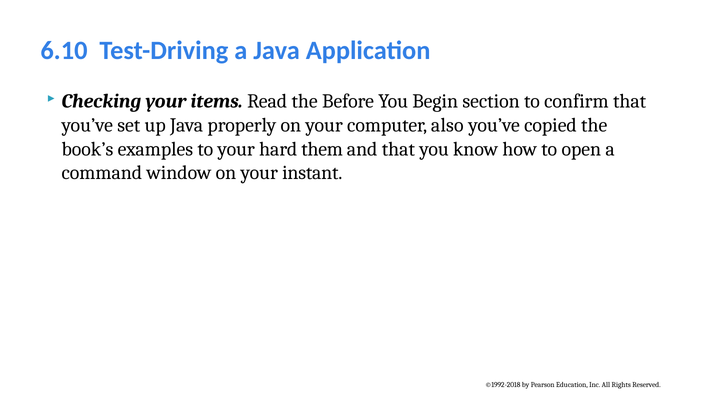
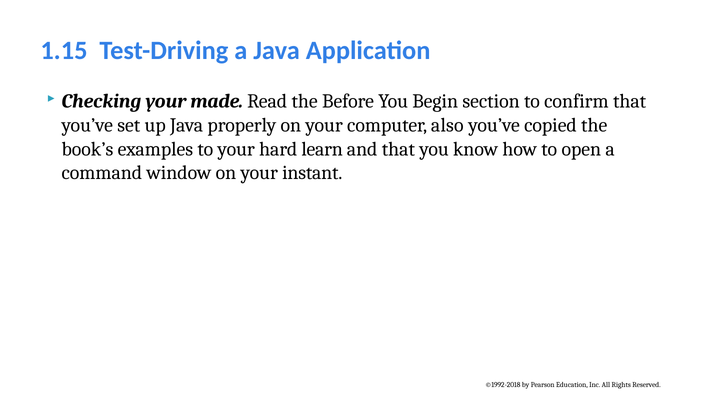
6.10: 6.10 -> 1.15 (64, 51)
items: items -> made (217, 101)
them: them -> learn (322, 149)
